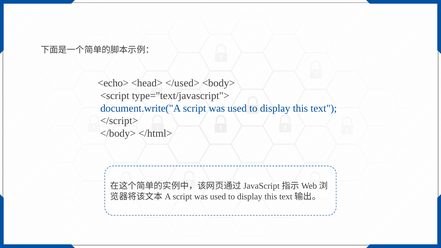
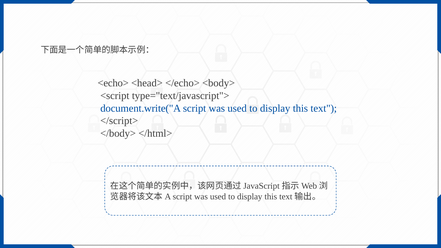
</used>: </used> -> </echo> (182, 83)
